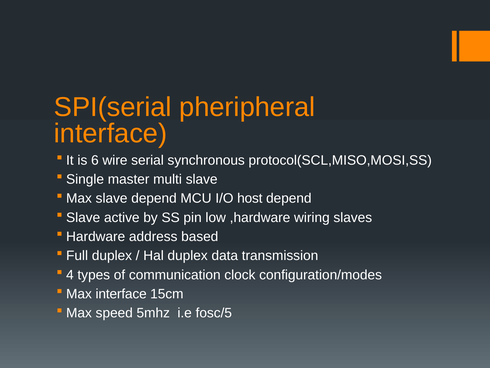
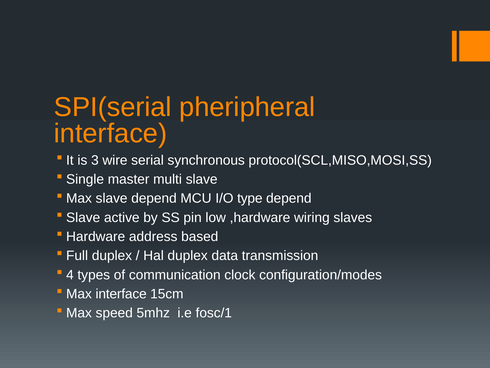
6: 6 -> 3 (95, 160)
host: host -> type (250, 198)
fosc/5: fosc/5 -> fosc/1 (214, 313)
